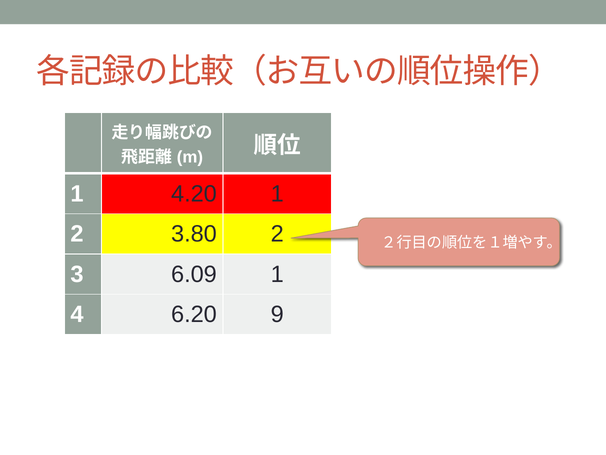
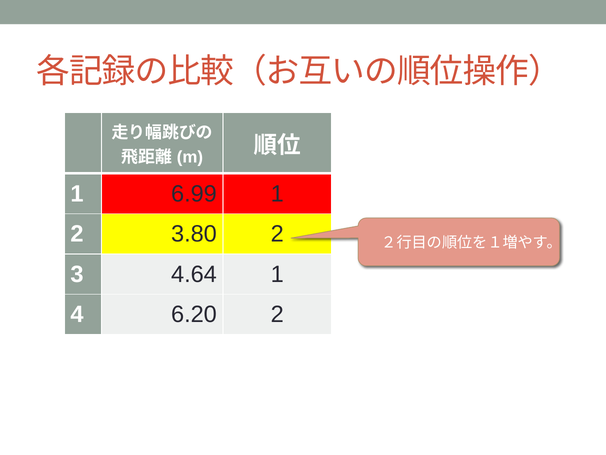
4.20: 4.20 -> 6.99 (194, 194)
6.09: 6.09 -> 4.64 (194, 274)
6.20 9: 9 -> 2 (277, 314)
